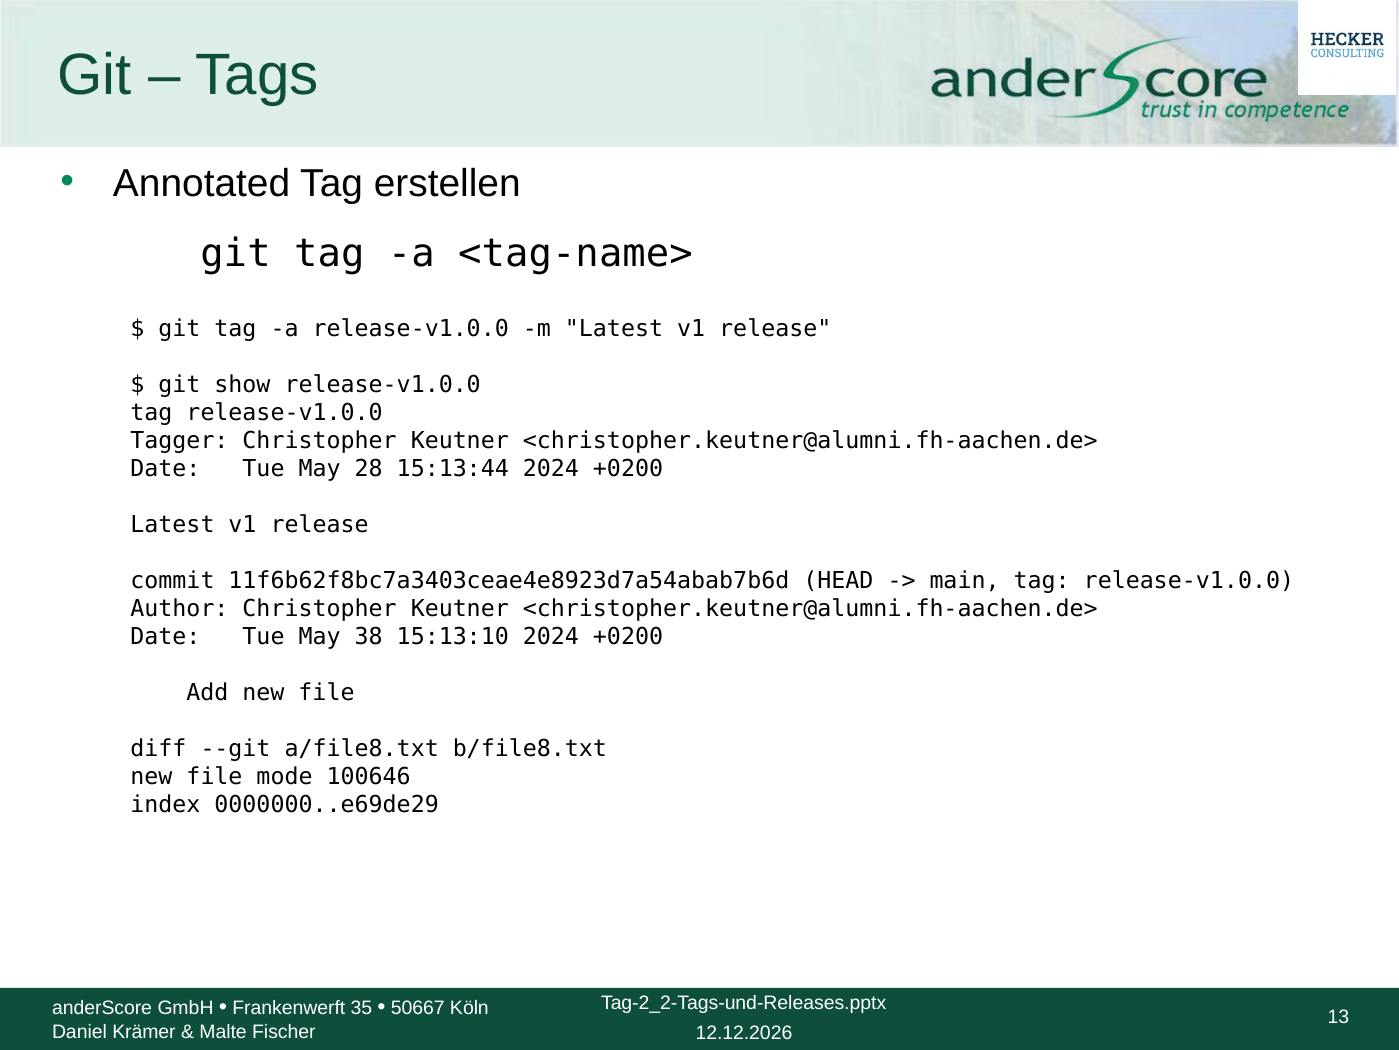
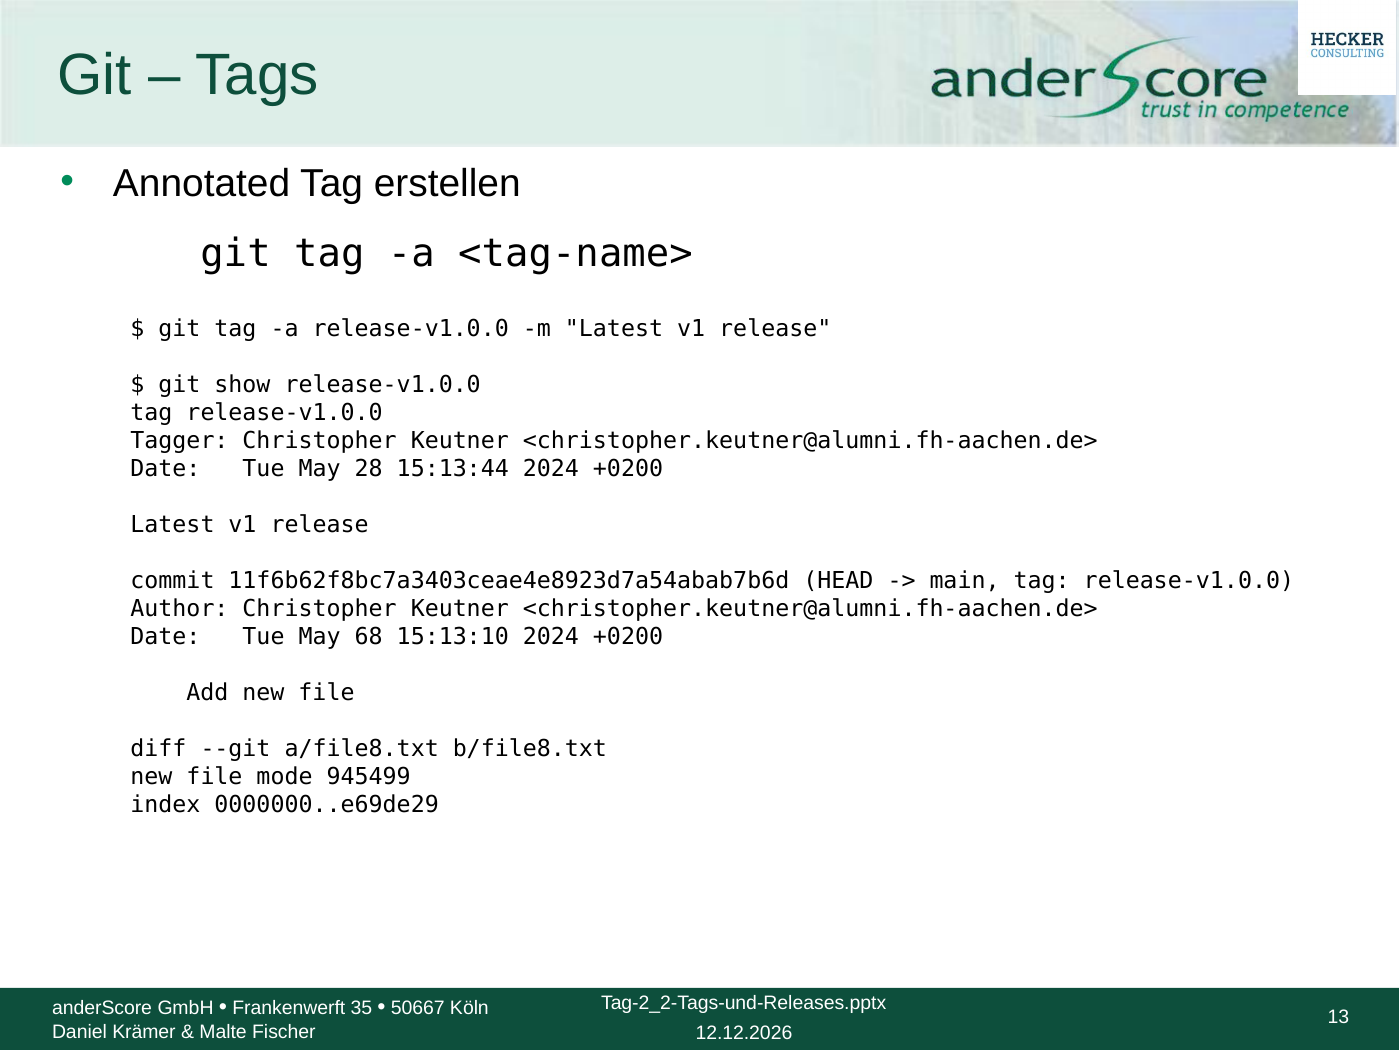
38: 38 -> 68 (369, 637)
100646: 100646 -> 945499 (369, 777)
